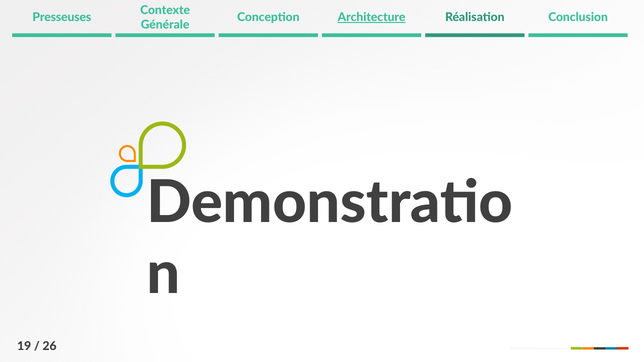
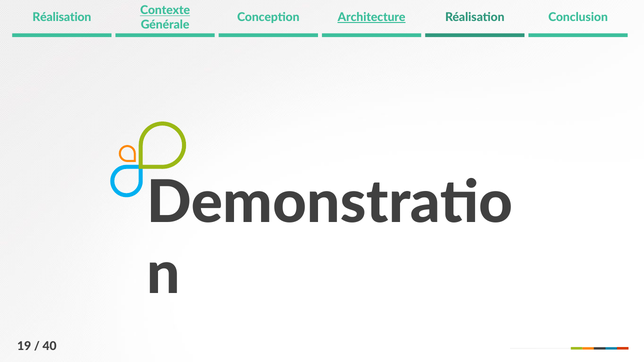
Contexte underline: none -> present (165, 10)
Presseuses: Presseuses -> Réalisation (62, 17)
26: 26 -> 40 (50, 347)
